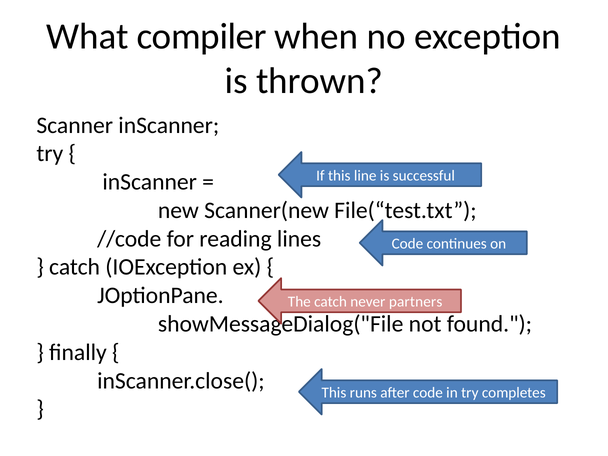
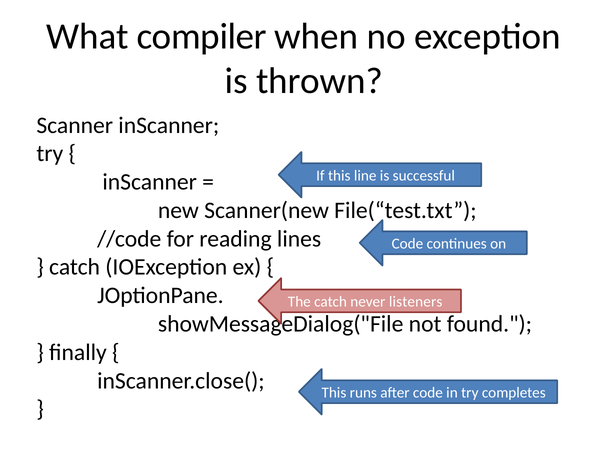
partners: partners -> listeners (416, 302)
